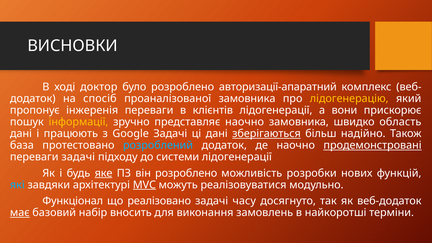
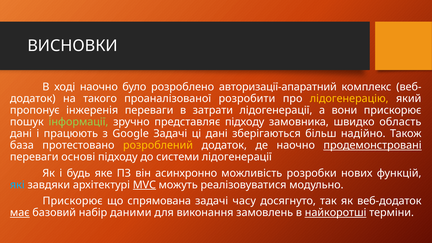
ході доктор: доктор -> наочно (99, 87)
спосіб: спосіб -> такого (100, 99)
проаналізованої замовника: замовника -> розробити (247, 99)
клієнтів: клієнтів -> затрати (213, 110)
інформації colour: yellow -> light green (79, 122)
представляє наочно: наочно -> підходу (245, 122)
зберігаються underline: present -> none (267, 134)
розроблений colour: light blue -> yellow (158, 145)
переваги задачі: задачі -> основі (78, 157)
яке underline: present -> none (104, 173)
він розроблено: розроблено -> асинхронно (186, 173)
Функціонал: Функціонал -> Прискорює (73, 201)
реалізовано: реалізовано -> спрямована (159, 201)
вносить: вносить -> даними (131, 213)
найкоротші underline: none -> present (336, 213)
